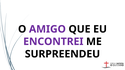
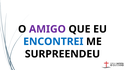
ENCONTREI colour: purple -> blue (53, 42)
